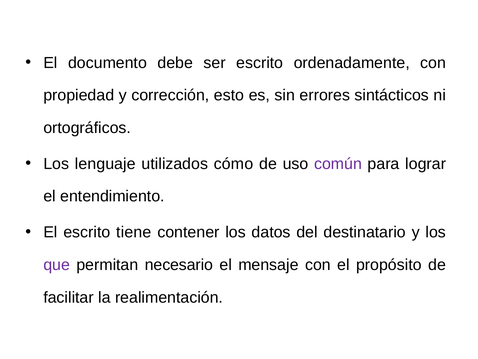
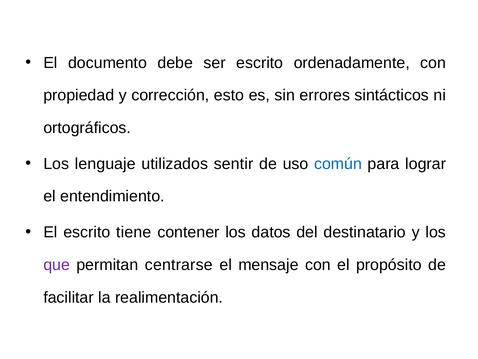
cómo: cómo -> sentir (234, 164)
común colour: purple -> blue (338, 164)
necesario: necesario -> centrarse (179, 265)
